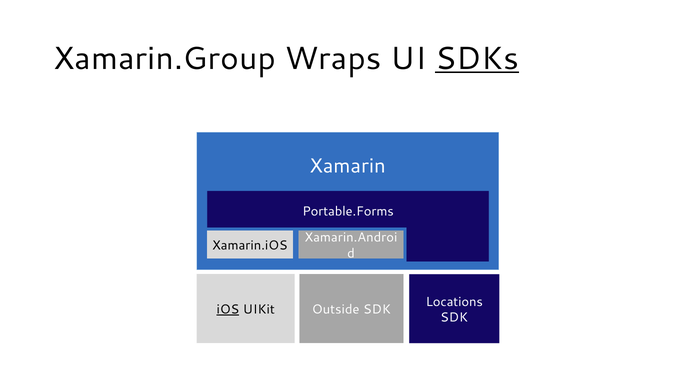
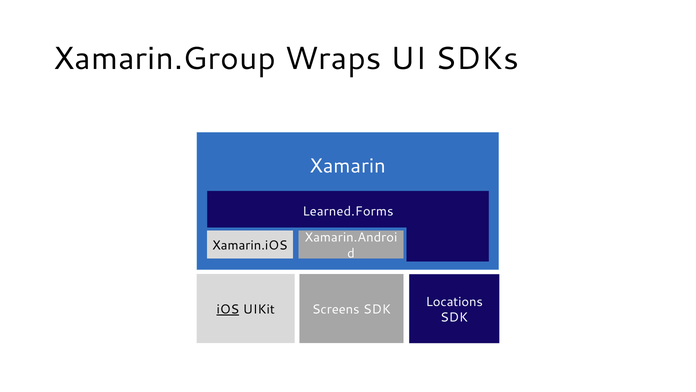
SDKs underline: present -> none (477, 58)
Portable.Forms: Portable.Forms -> Learned.Forms (348, 211)
Outside: Outside -> Screens (336, 309)
